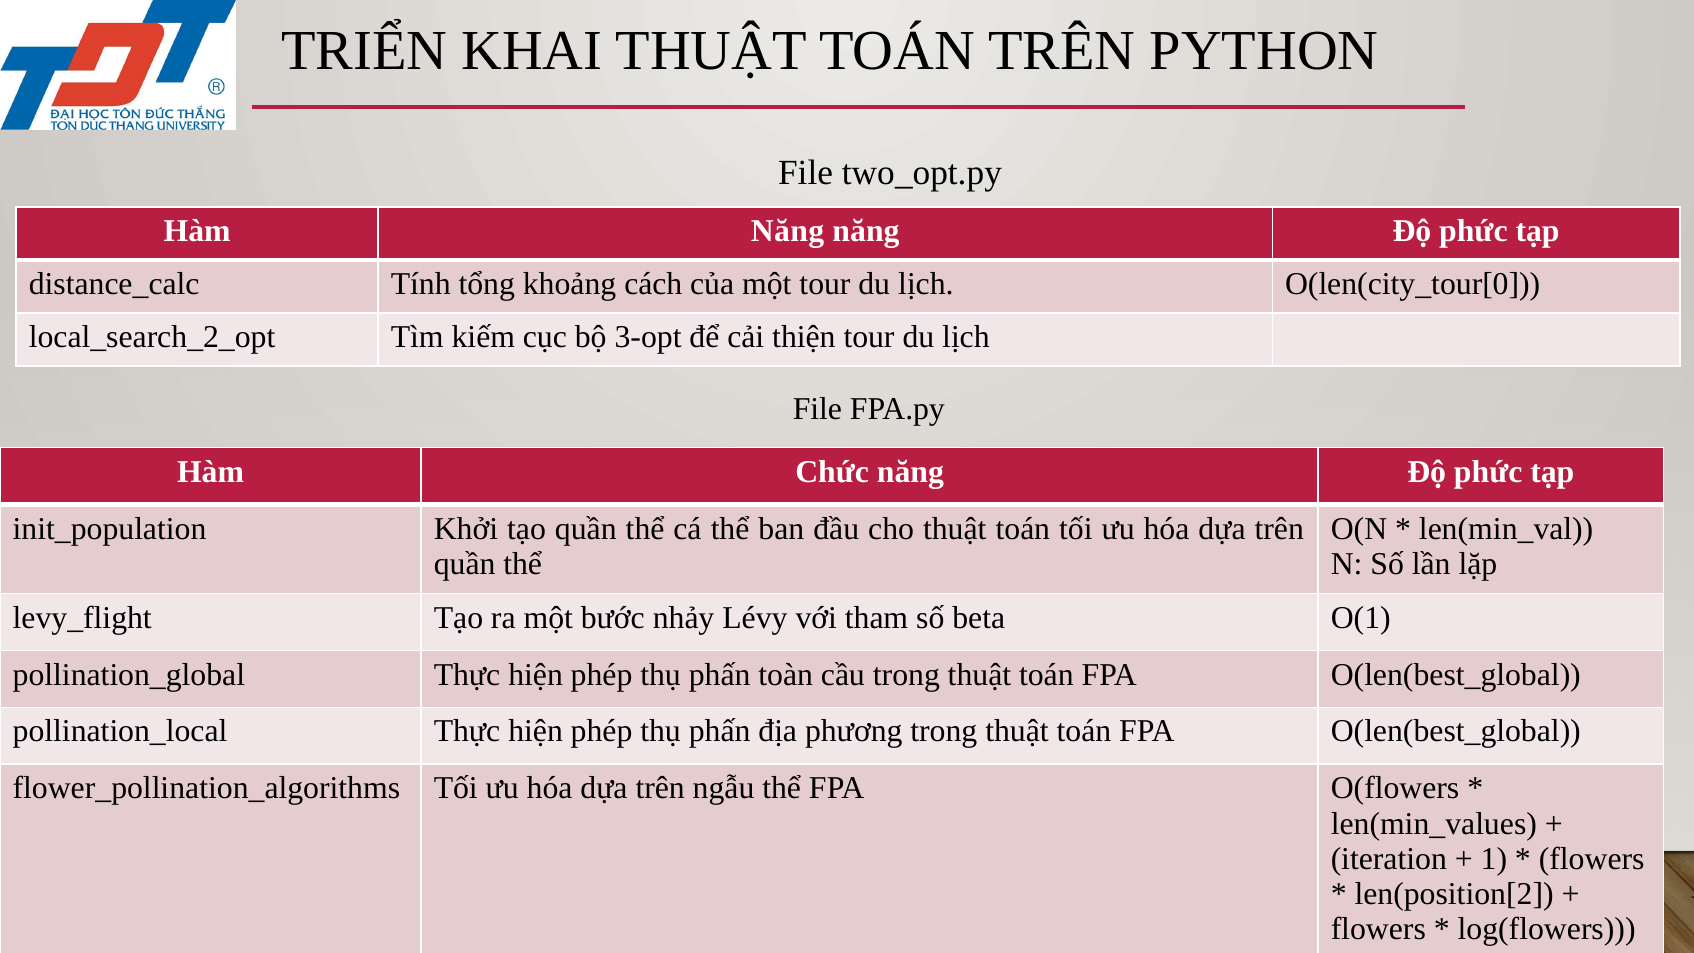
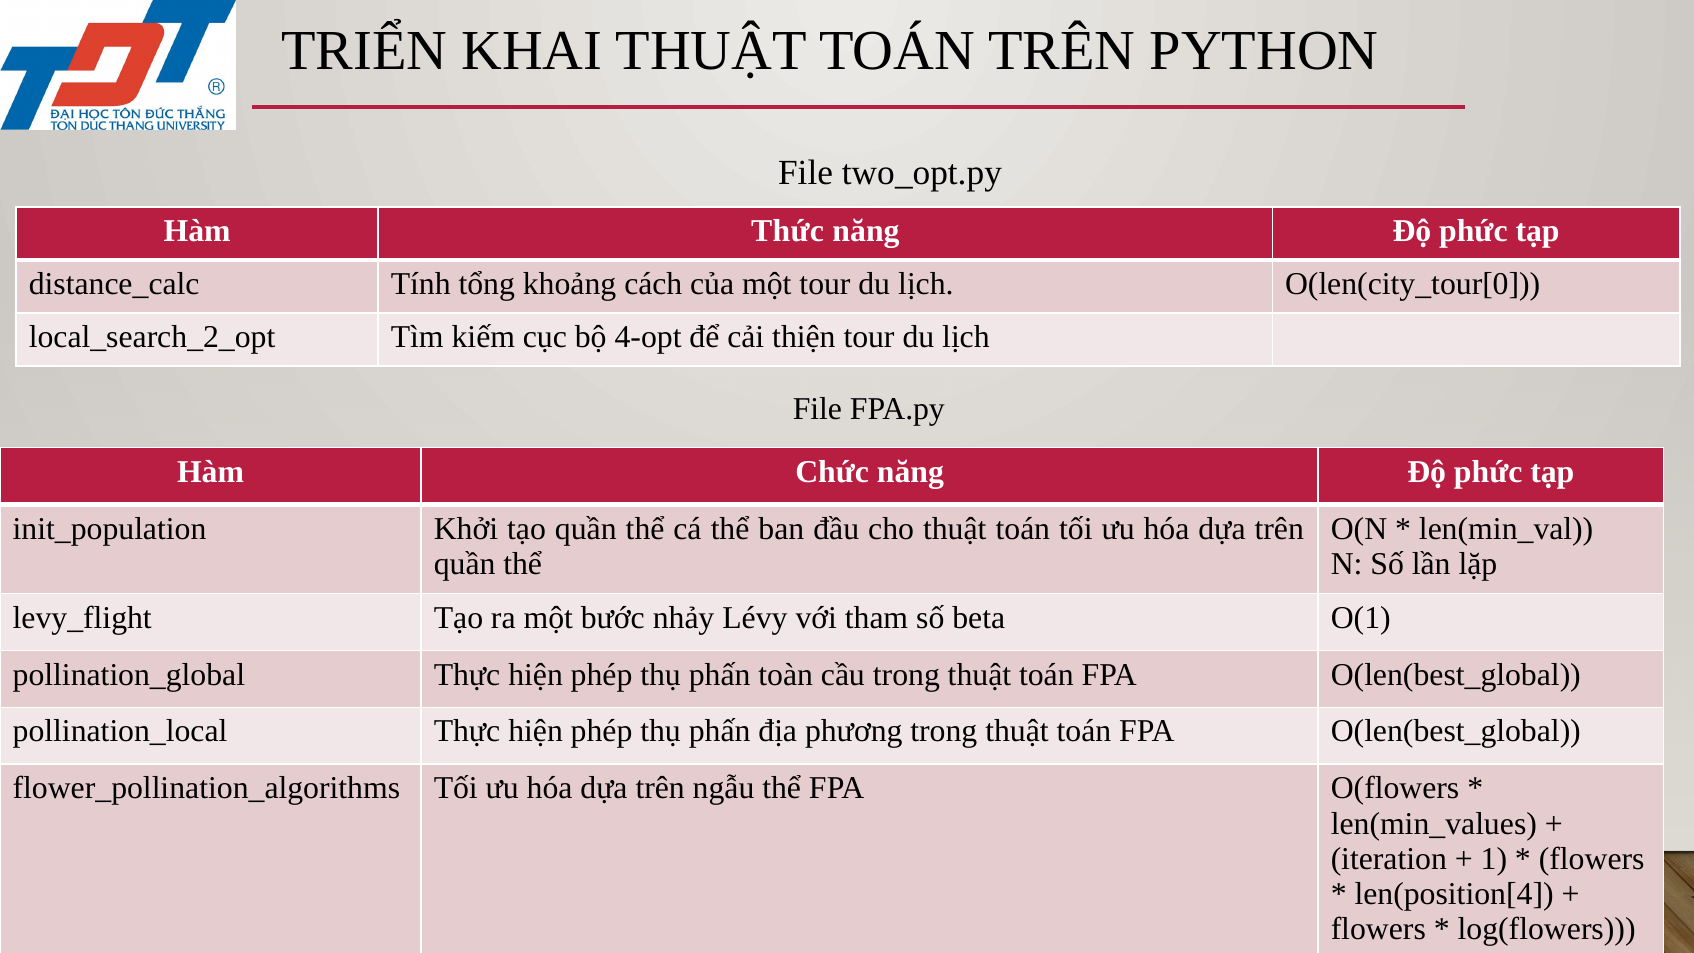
Hàm Năng: Năng -> Thức (788, 231)
3-opt: 3-opt -> 4-opt (648, 337)
len(position[2: len(position[2 -> len(position[4 (1454, 894)
